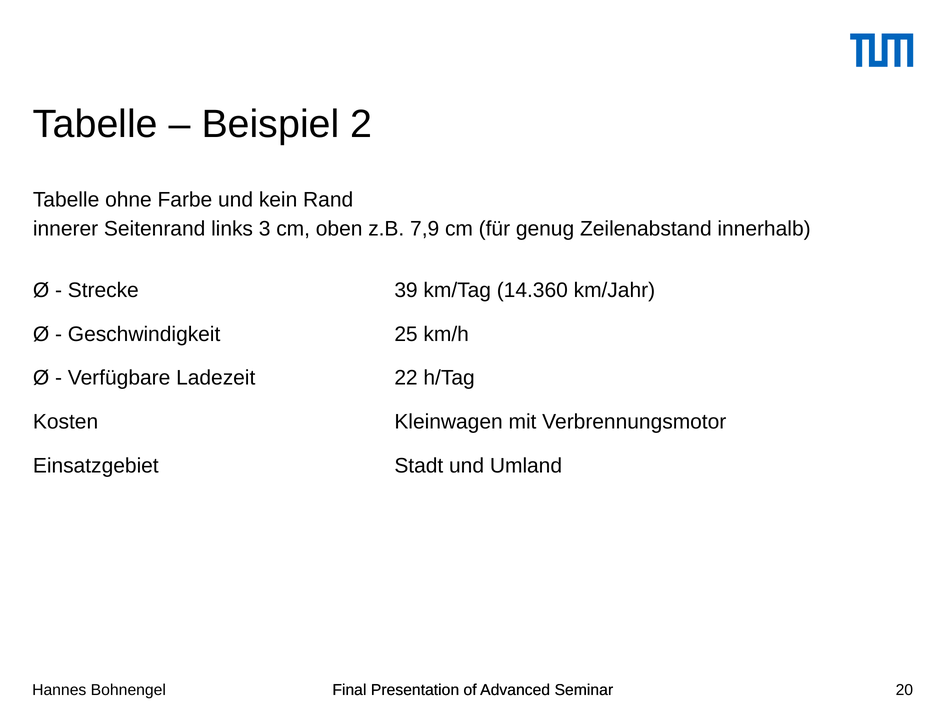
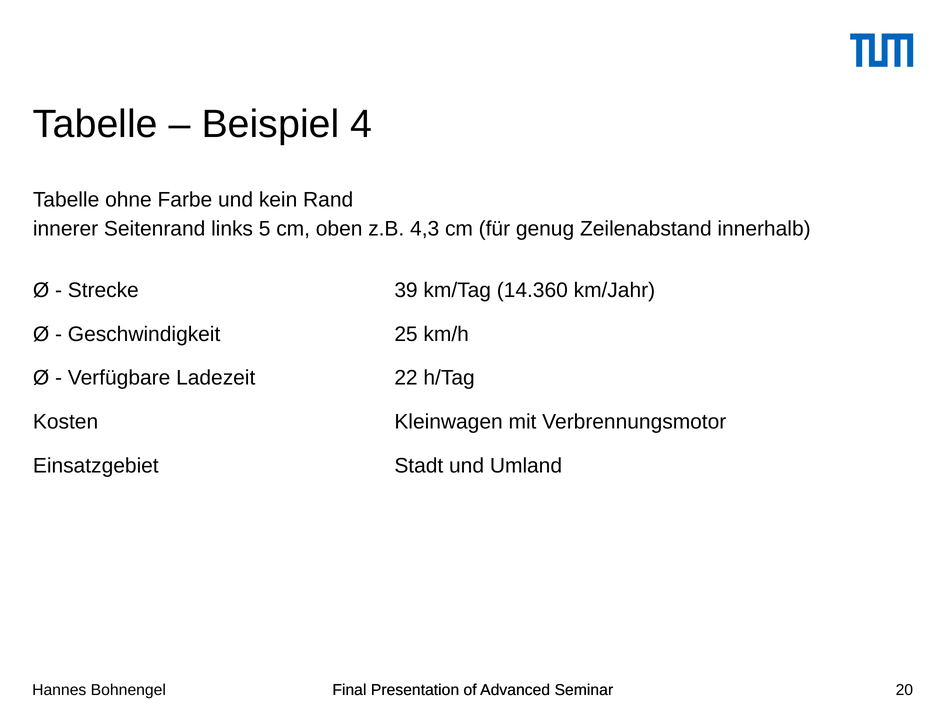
2: 2 -> 4 (361, 124)
3: 3 -> 5 (265, 229)
7,9: 7,9 -> 4,3 (425, 229)
